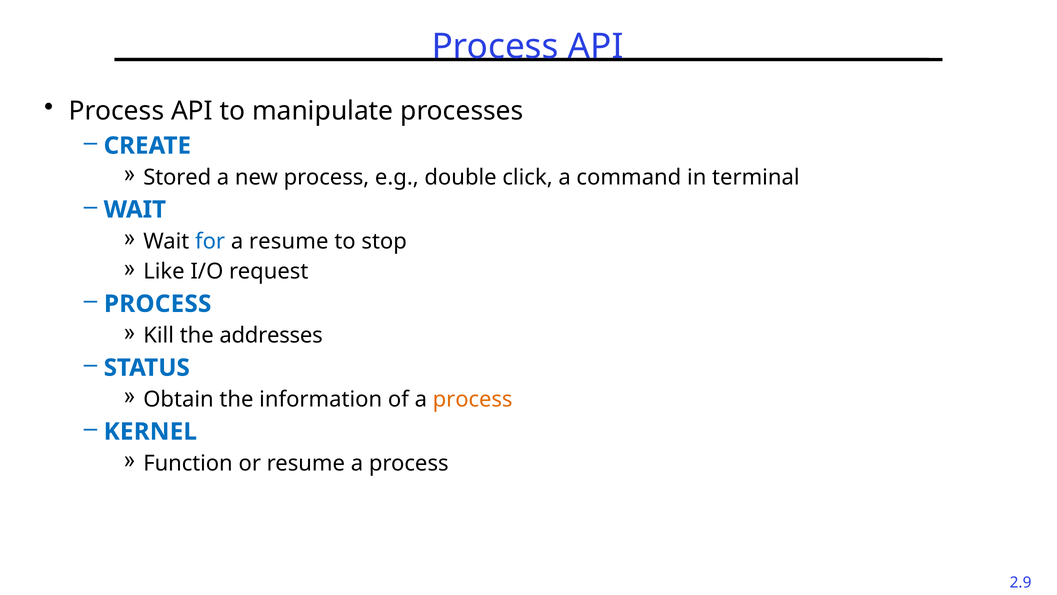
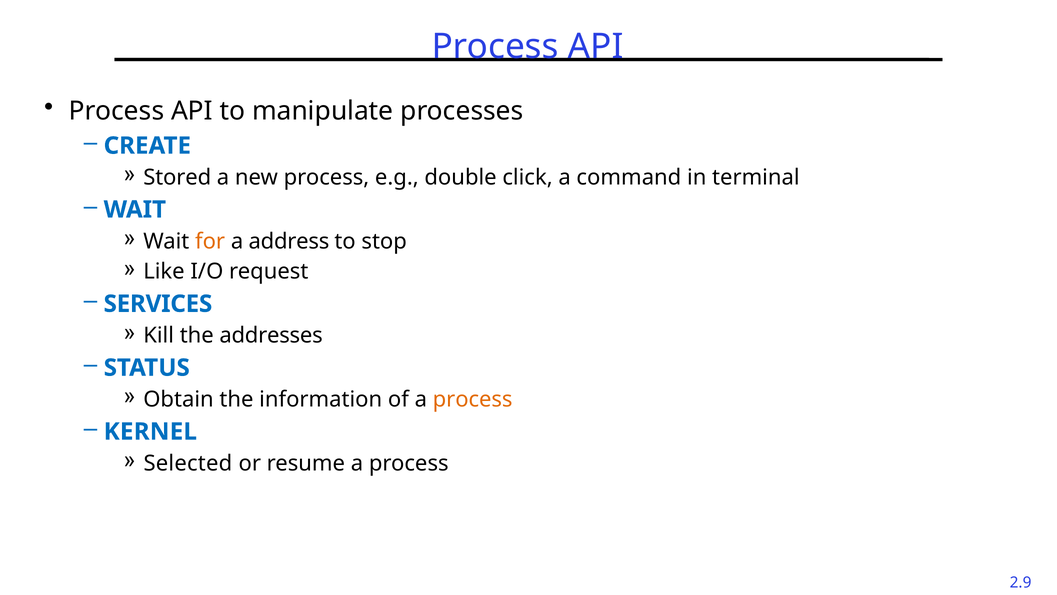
for colour: blue -> orange (210, 241)
a resume: resume -> address (289, 241)
PROCESS: PROCESS -> SERVICES (158, 304)
Function: Function -> Selected (188, 463)
